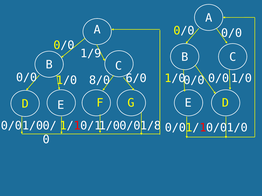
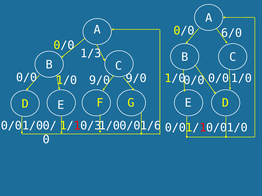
0/0 0/0: 0/0 -> 6/0 (232, 33)
1/9: 1/9 -> 1/3 (91, 54)
6/0: 6/0 -> 9/0 (136, 78)
8/0: 8/0 -> 9/0 (100, 81)
0/1: 0/1 -> 0/3 (91, 126)
1/8: 1/8 -> 1/6 (151, 126)
